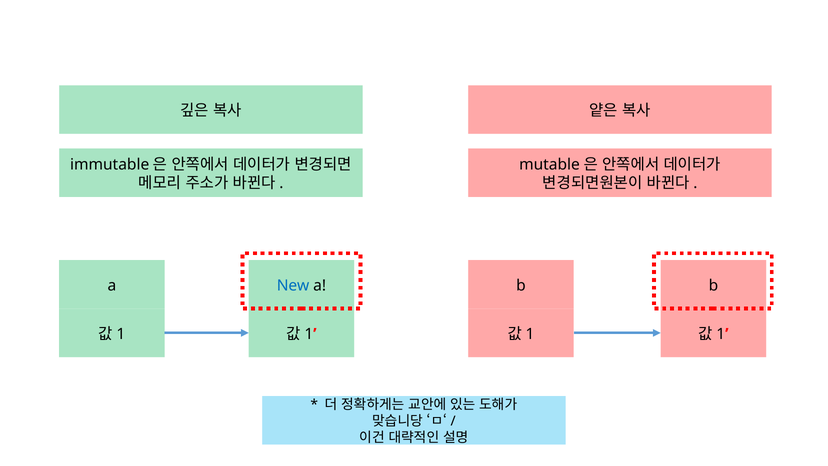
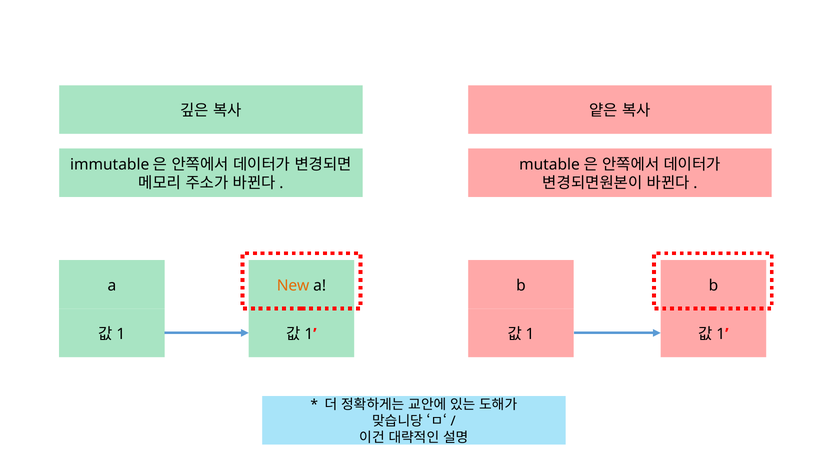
New colour: blue -> orange (293, 285)
